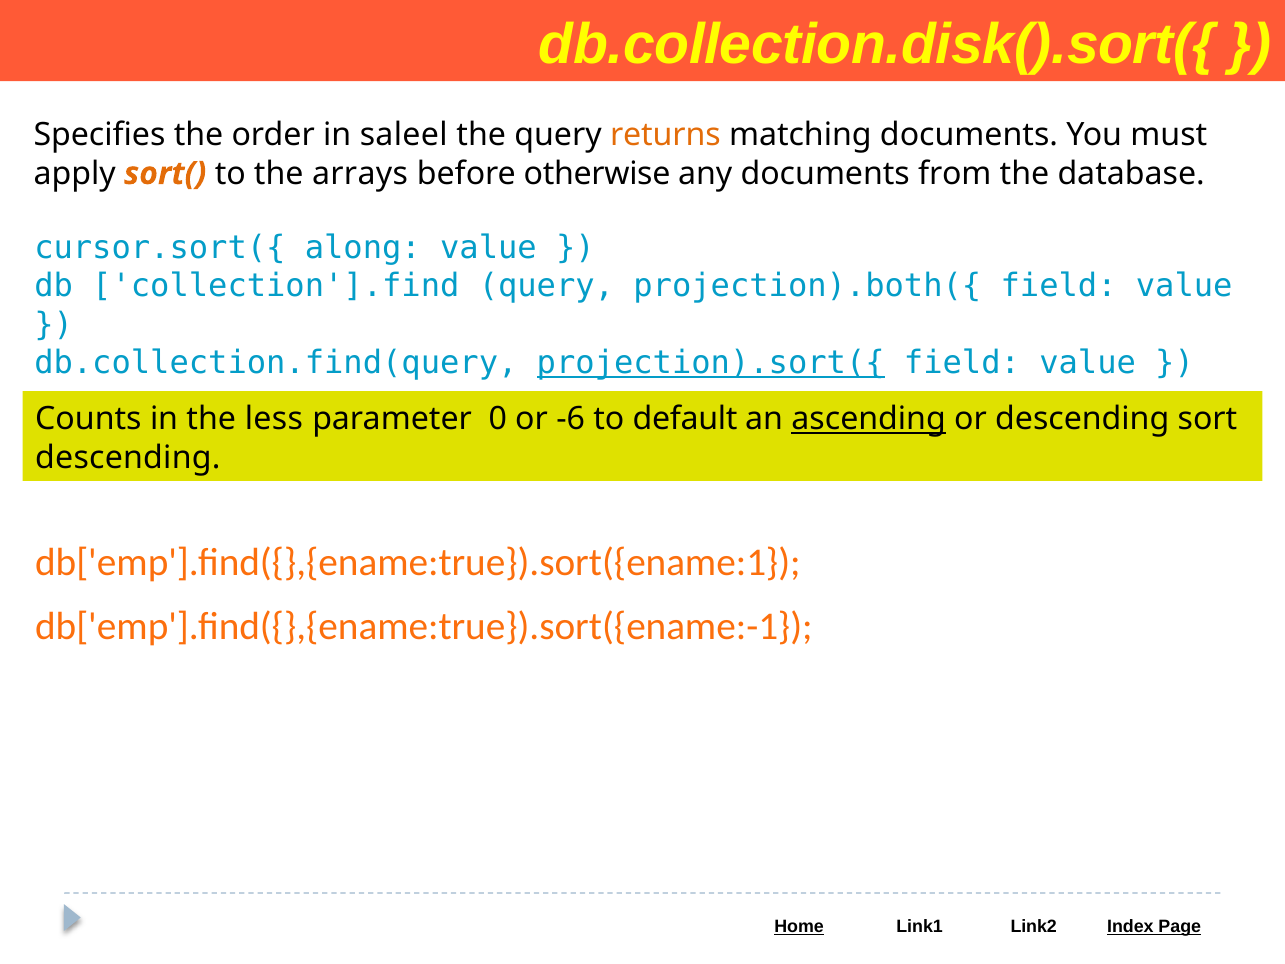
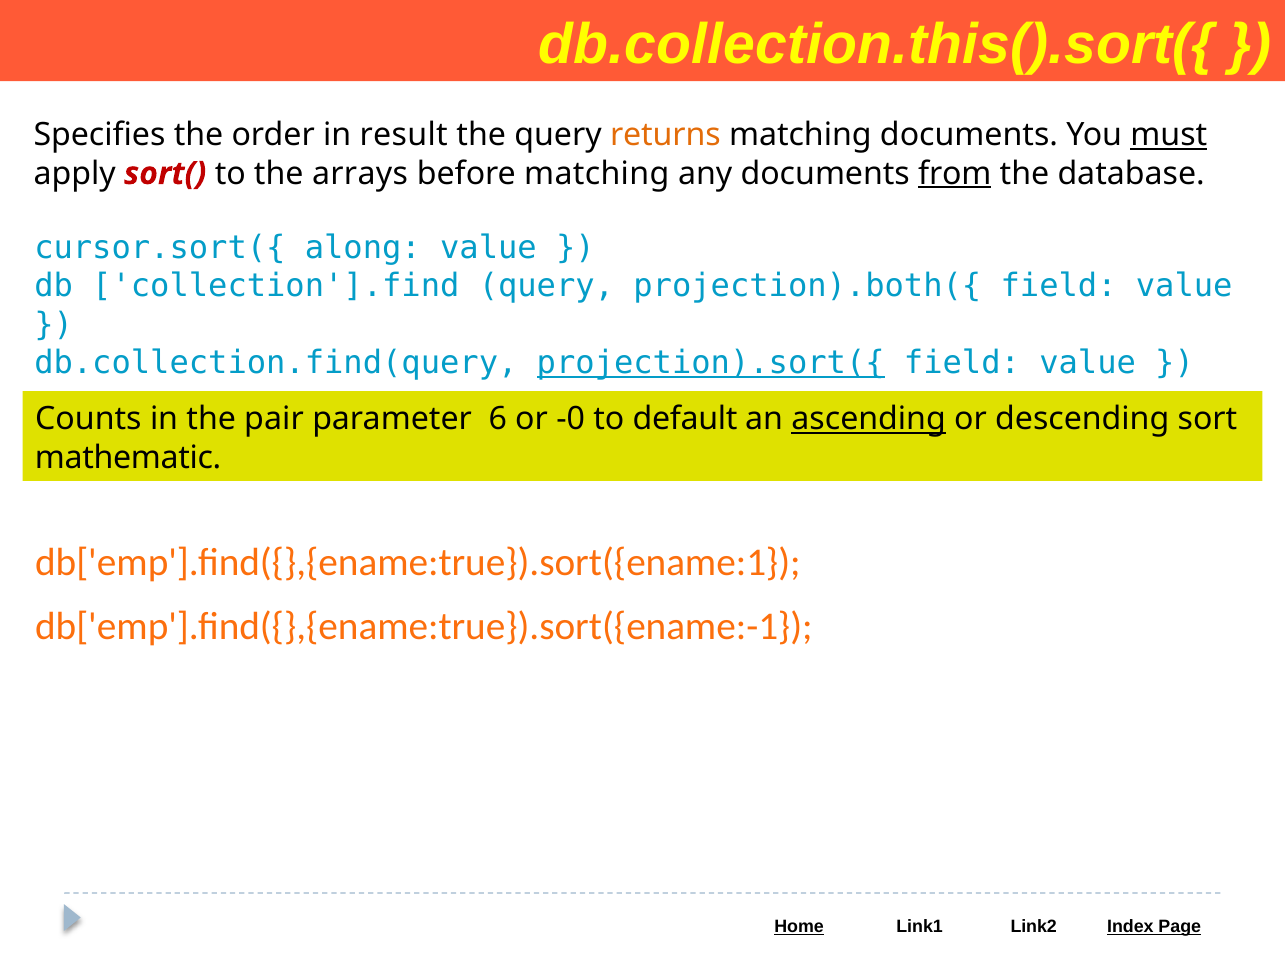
db.collection.disk().sort({: db.collection.disk().sort({ -> db.collection.this().sort({ (876, 45)
saleel: saleel -> result (404, 135)
must underline: none -> present (1169, 135)
sort( colour: orange -> red (165, 173)
before otherwise: otherwise -> matching (597, 173)
from underline: none -> present (955, 173)
less: less -> pair (274, 419)
0: 0 -> 6 (498, 419)
-6: -6 -> -0 (571, 419)
descending: descending -> mathematic (128, 457)
